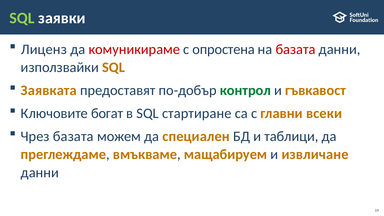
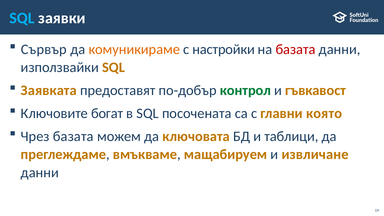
SQL colour: light green -> light blue (22, 18)
Лиценз: Лиценз -> Сървър (44, 49)
комуникираме colour: red -> orange (134, 49)
опростена: опростена -> настройки (224, 49)
стартиране: стартиране -> посочената (197, 113)
всеки: всеки -> която (324, 113)
специален: специален -> ключовата (196, 136)
